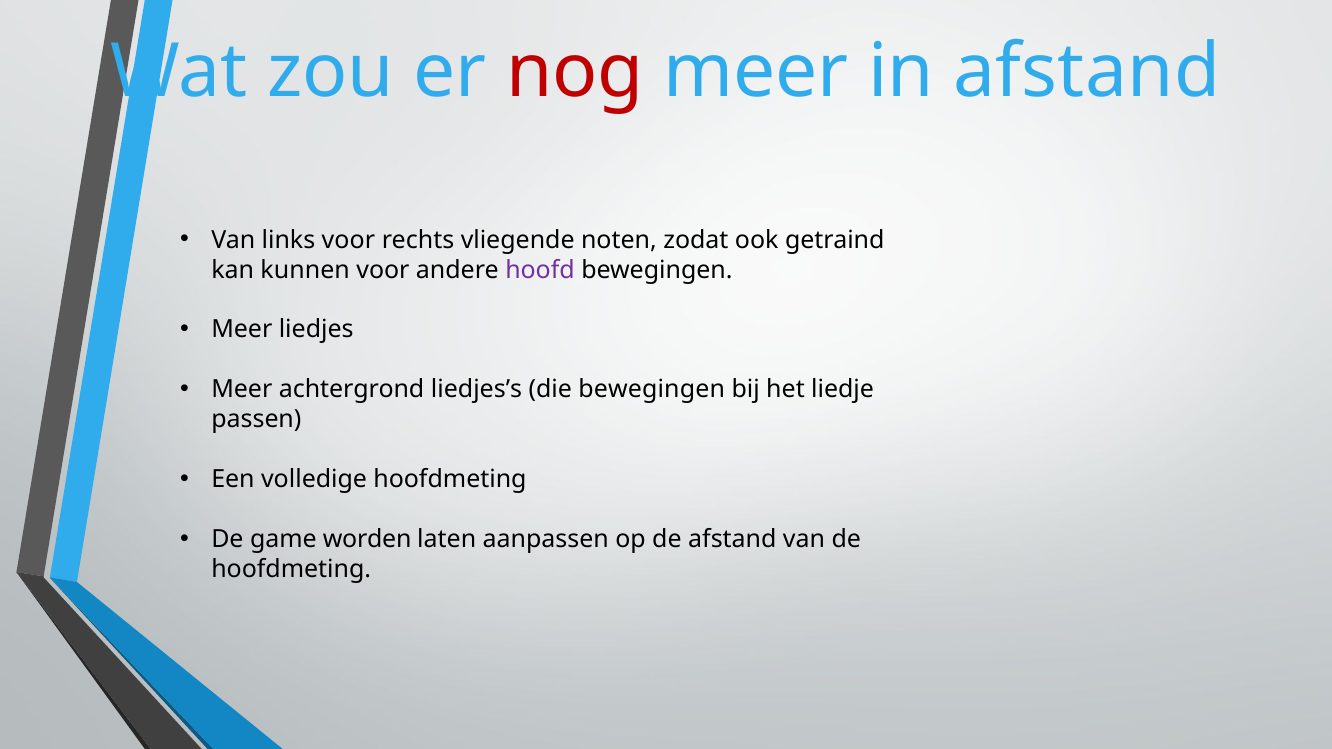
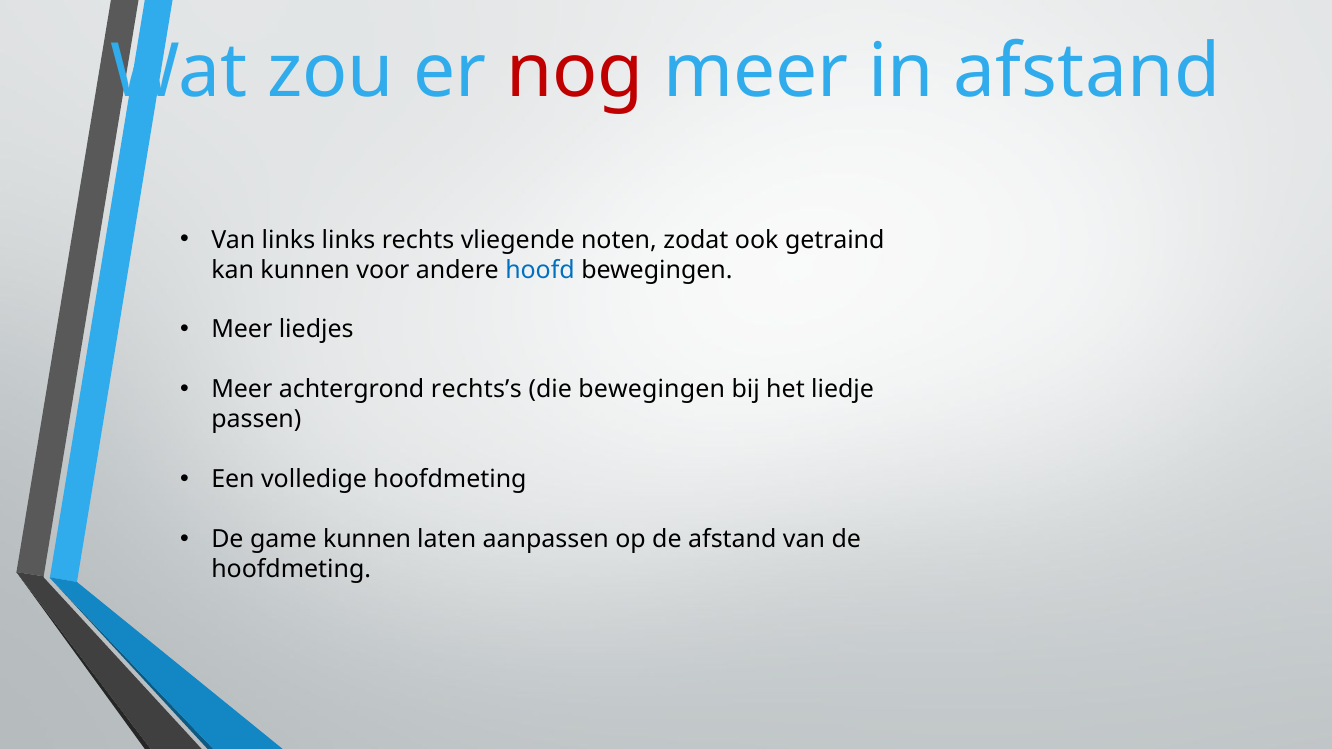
links voor: voor -> links (349, 240)
hoofd colour: purple -> blue (540, 270)
liedjes’s: liedjes’s -> rechts’s (476, 390)
game worden: worden -> kunnen (367, 540)
